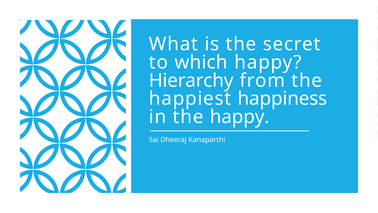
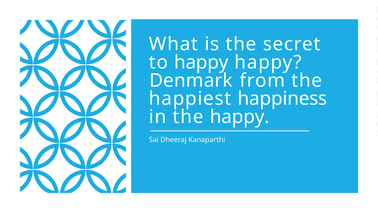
to which: which -> happy (201, 62)
Hierarchy: Hierarchy -> Denmark (191, 80)
